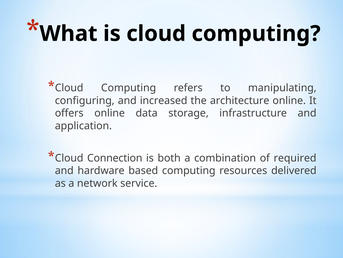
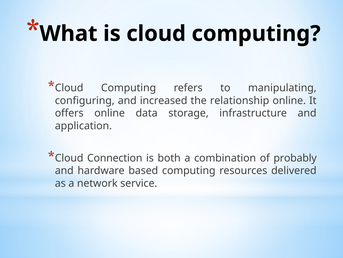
architecture: architecture -> relationship (240, 100)
required: required -> probably (295, 158)
